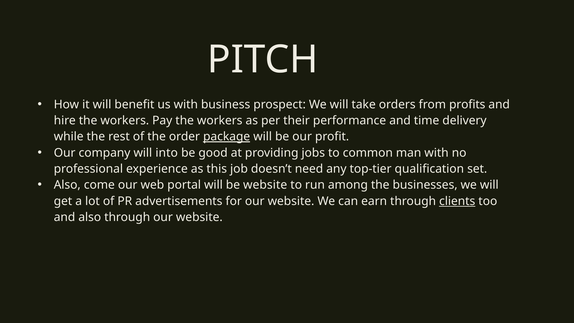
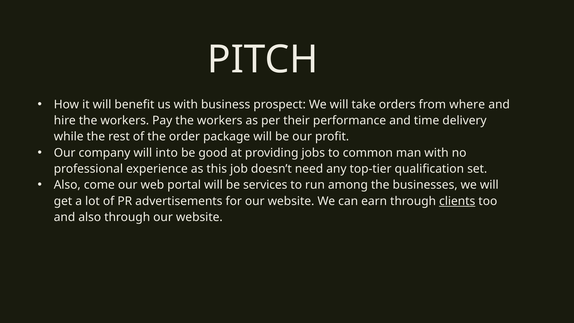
profits: profits -> where (467, 104)
package underline: present -> none (227, 137)
be website: website -> services (265, 185)
